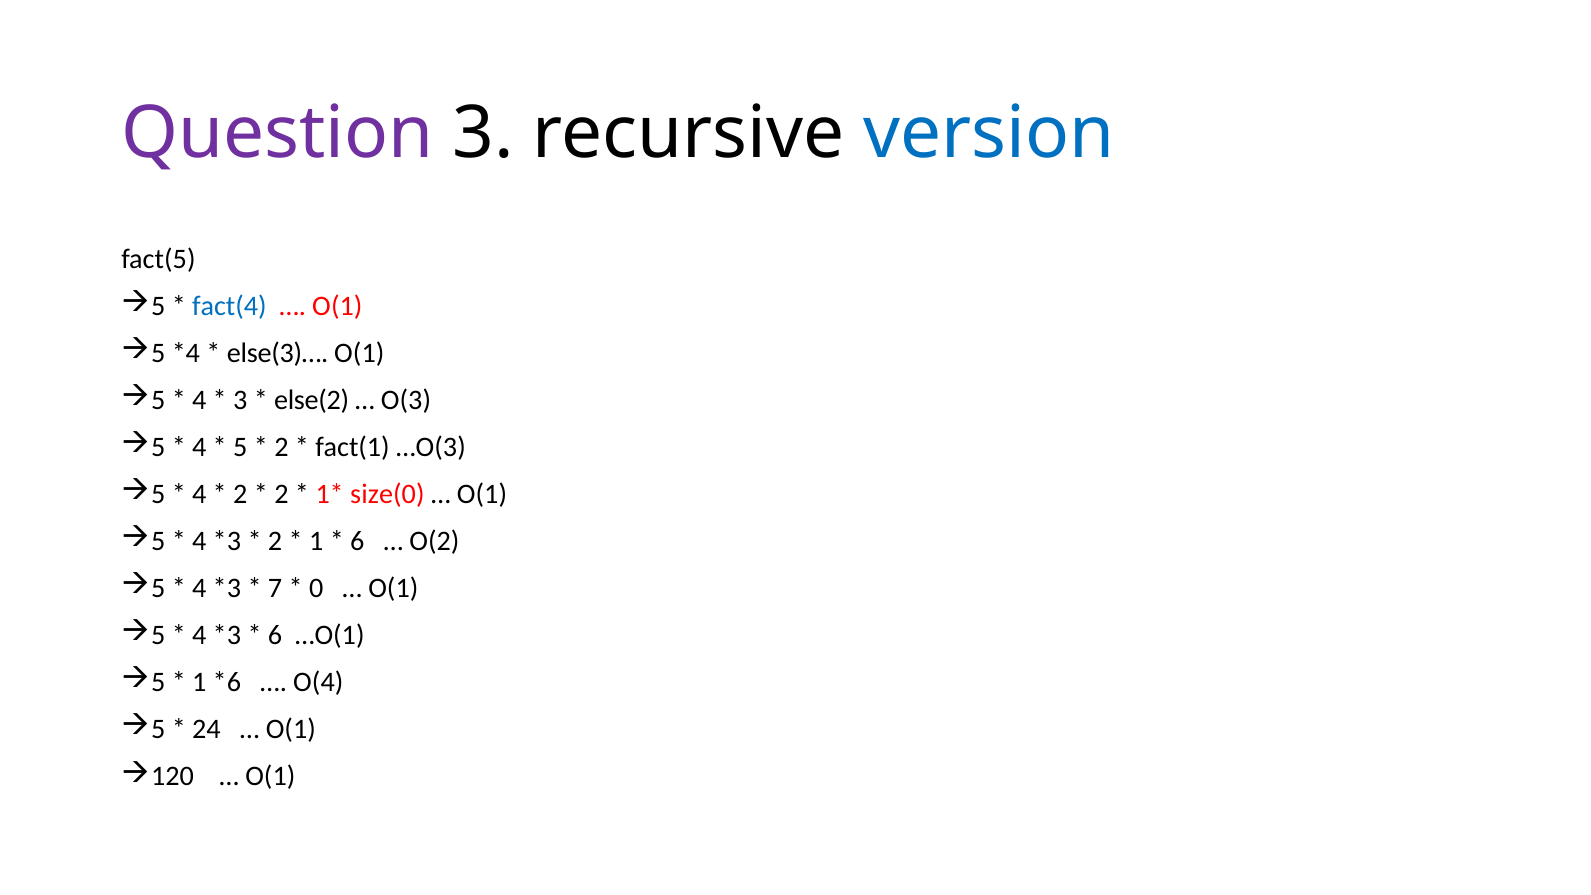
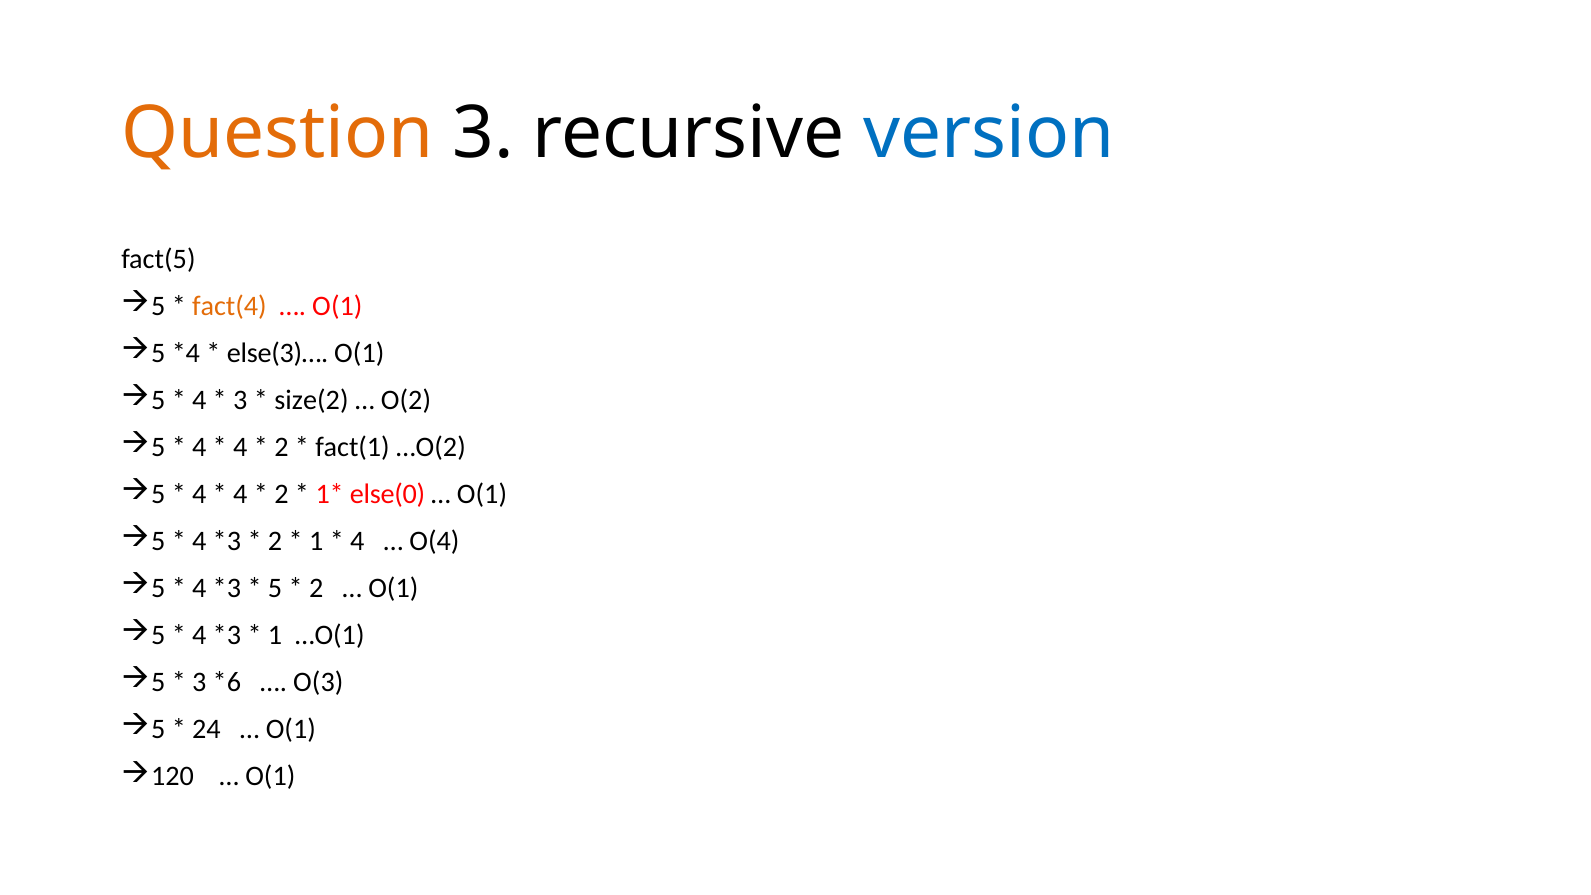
Question colour: purple -> orange (277, 134)
fact(4 colour: blue -> orange (229, 306)
else(2: else(2 -> size(2 (311, 400)
O(3: O(3 -> O(2 (406, 400)
5: 5 -> 4 (240, 447)
…O(3: …O(3 -> …O(2 (431, 447)
2: 2 -> 4 (240, 494)
size(0: size(0 -> else(0 (388, 494)
6: 6 -> 4 (357, 541)
O(2: O(2 -> O(4 (434, 541)
7: 7 -> 5 (275, 588)
0: 0 -> 2 (316, 588)
6: 6 -> 1 (275, 635)
1: 1 -> 3 (199, 682)
O(4: O(4 -> O(3 (318, 682)
